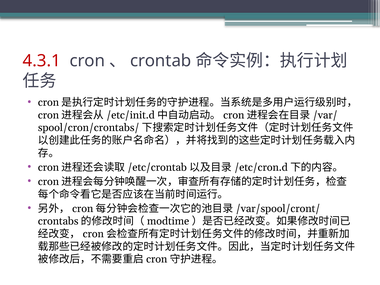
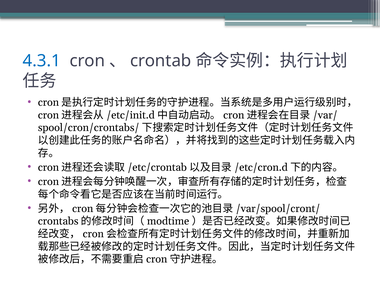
4.3.1 colour: red -> blue (42, 61)
